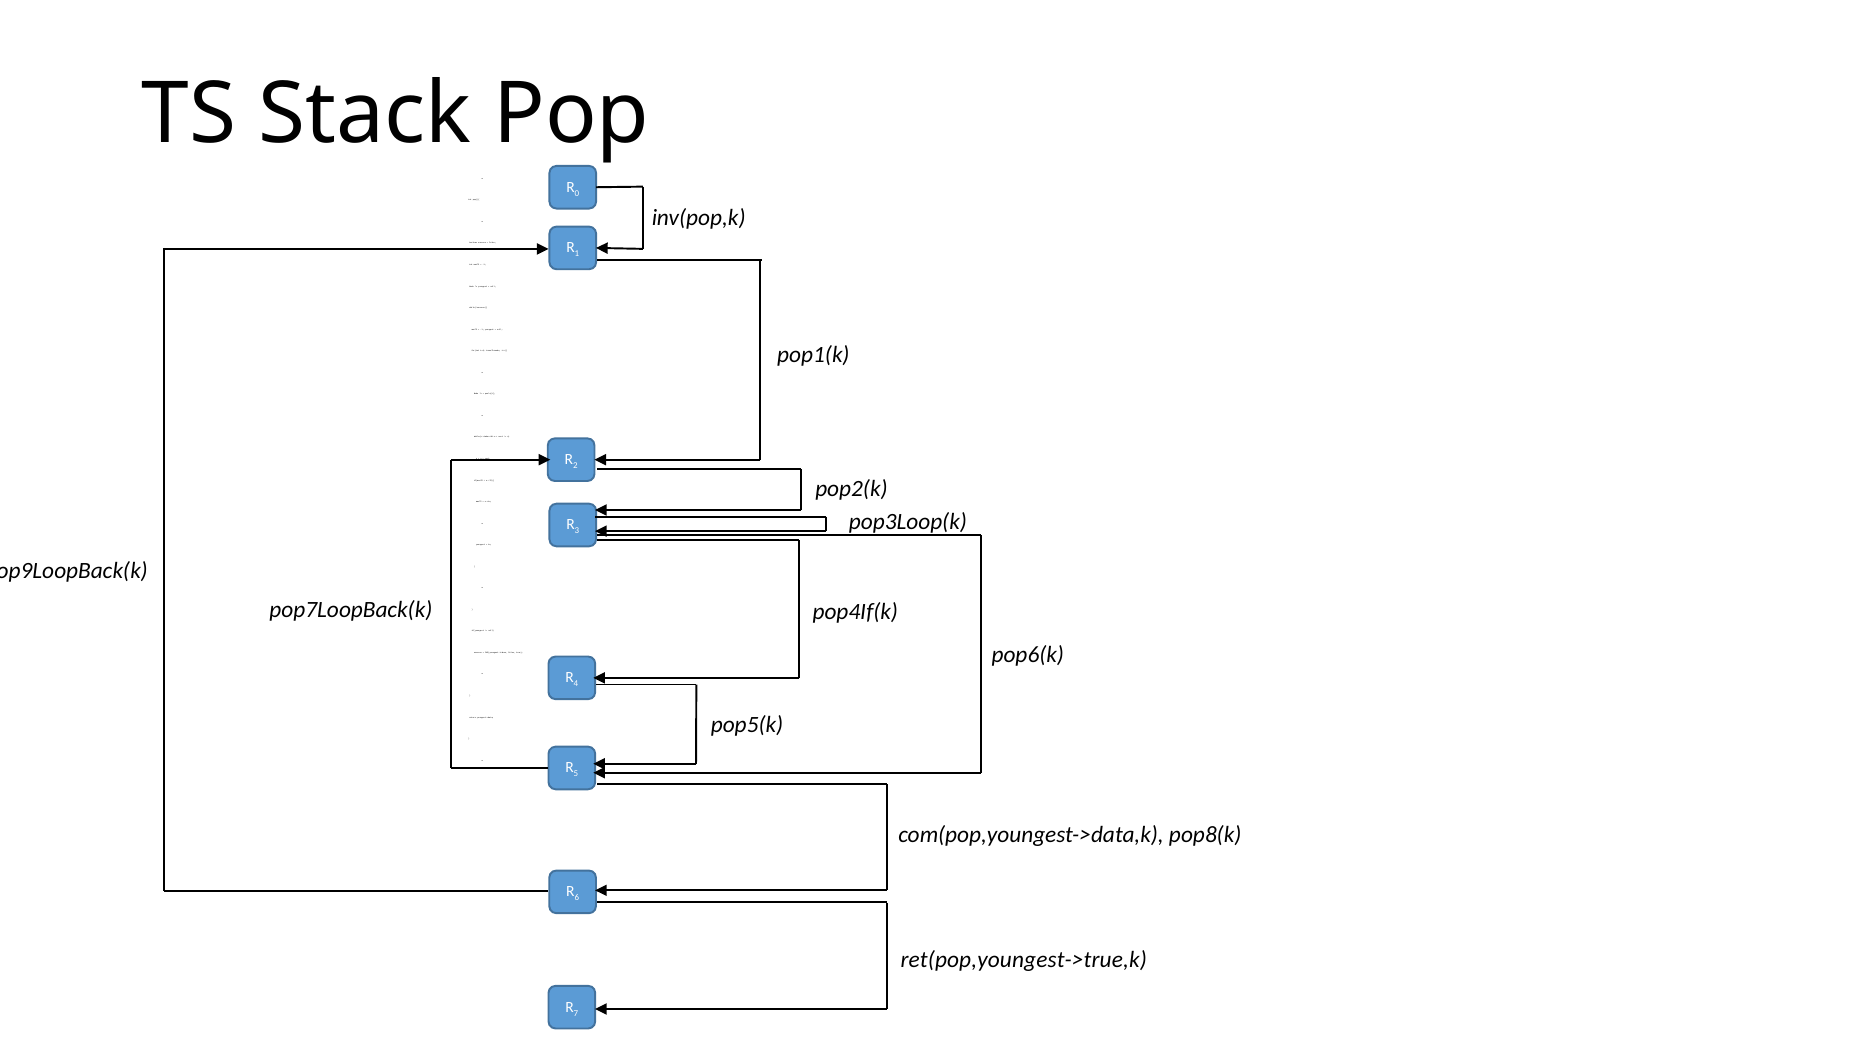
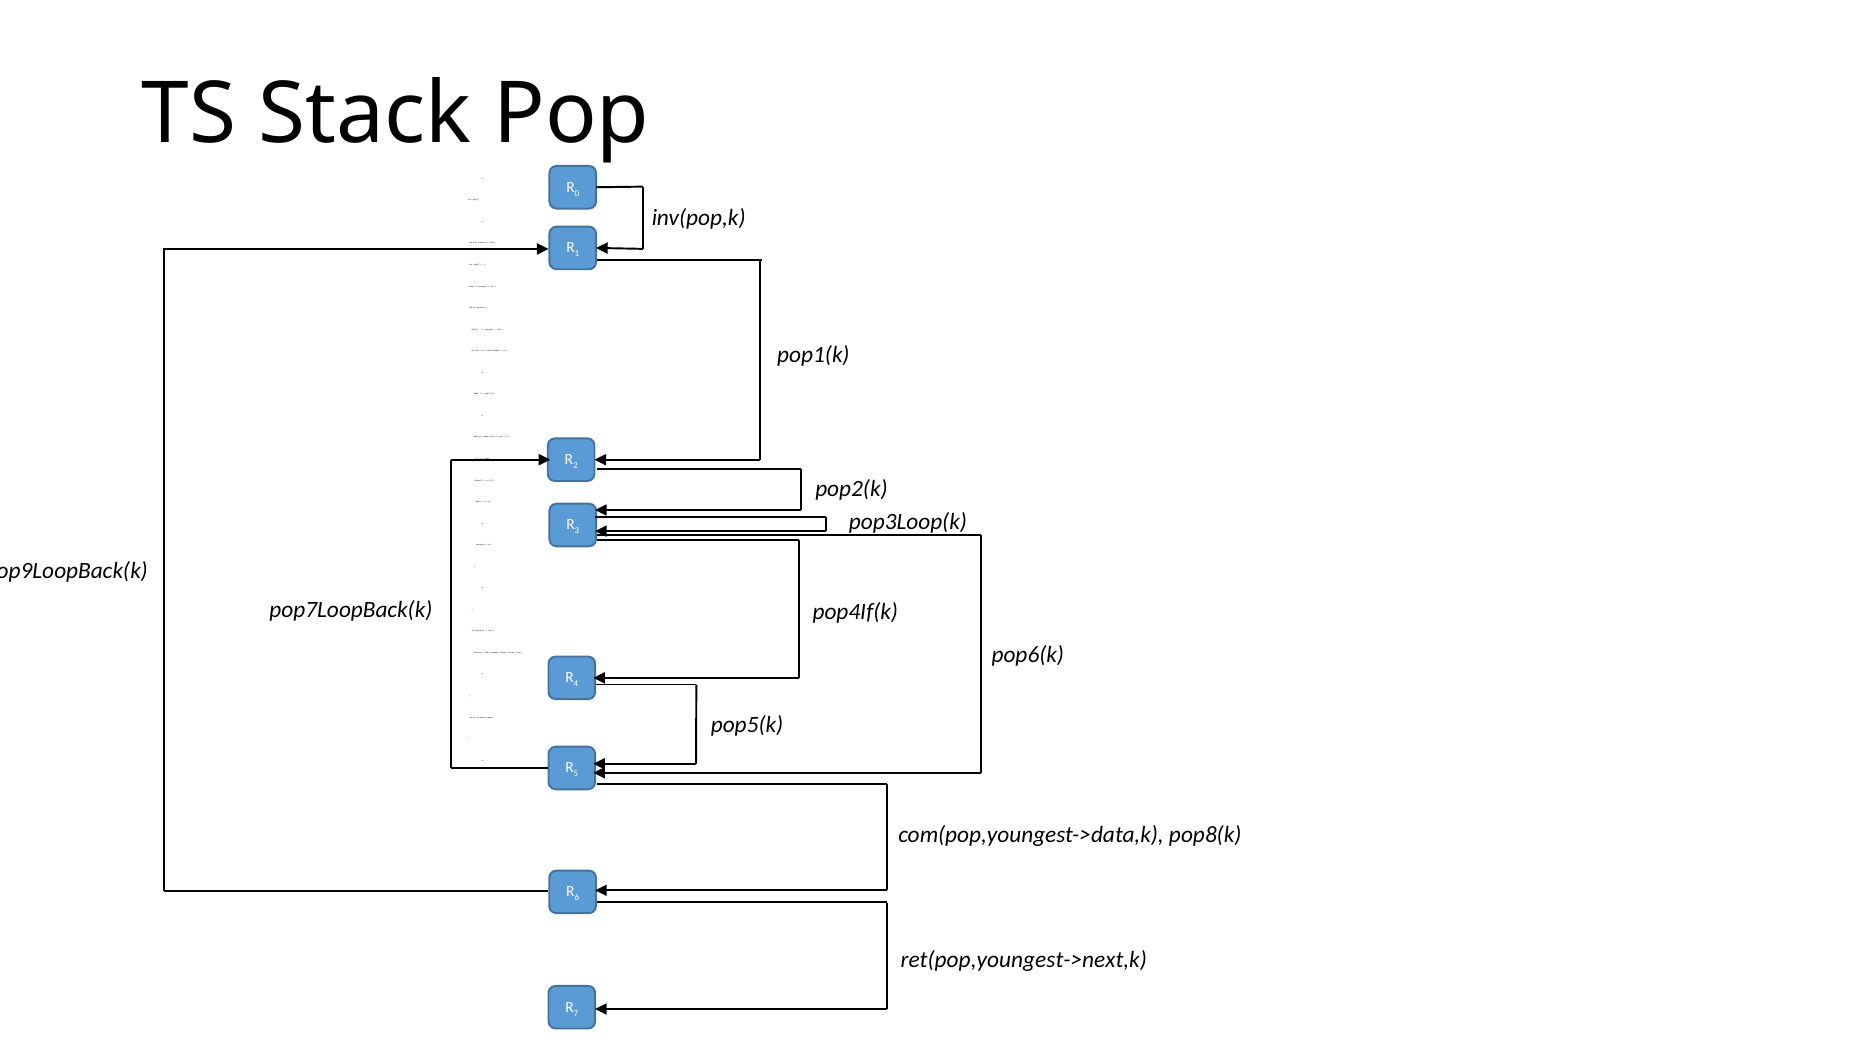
ret(pop,youngest->true,k: ret(pop,youngest->true,k -> ret(pop,youngest->next,k (1024, 960)
